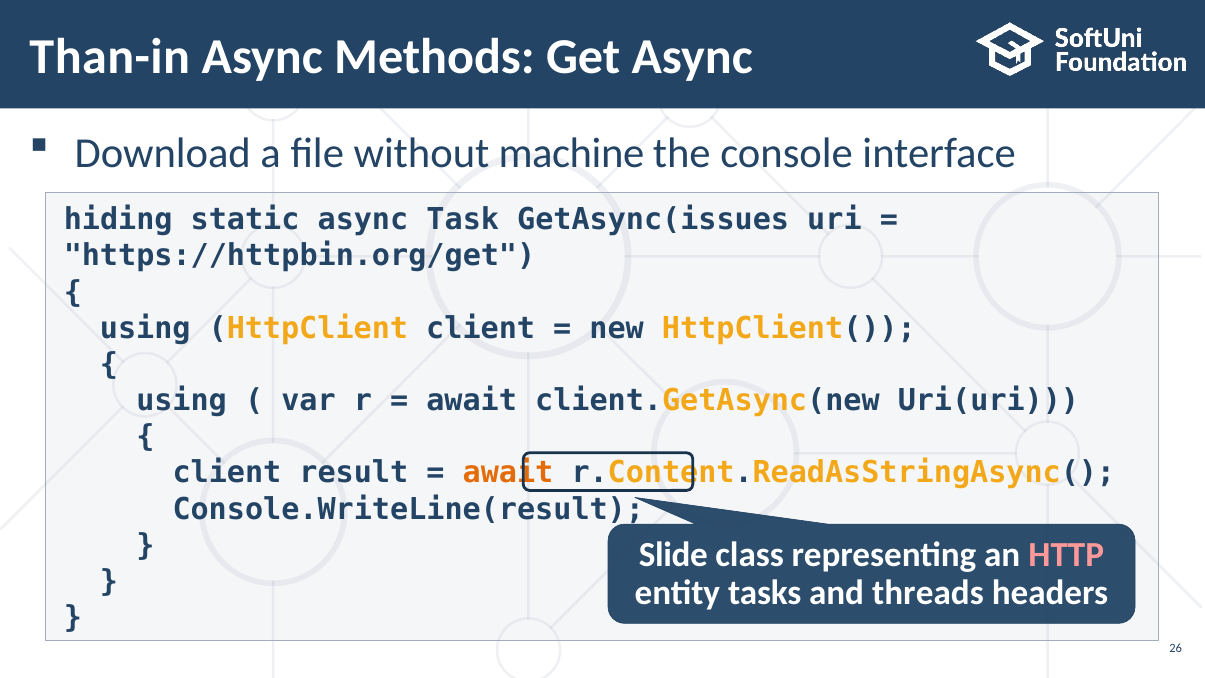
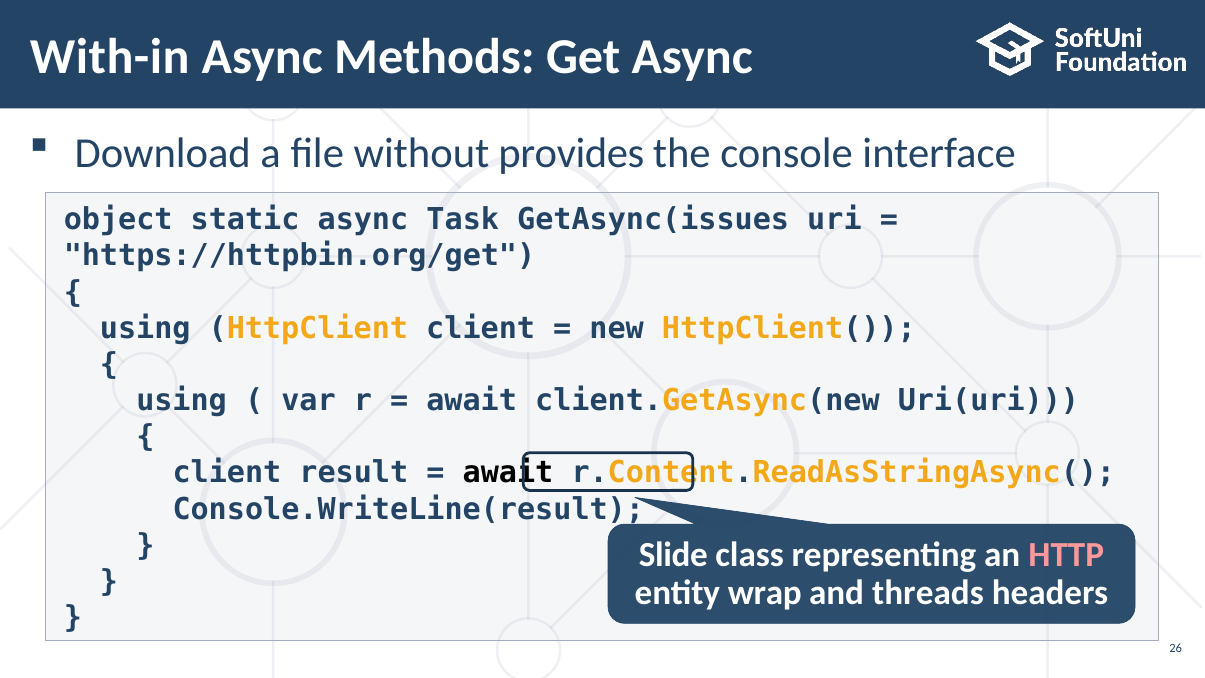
Than-in: Than-in -> With-in (110, 57)
machine: machine -> provides (571, 153)
hiding: hiding -> object (118, 220)
await colour: orange -> black (508, 473)
tasks: tasks -> wrap (765, 593)
